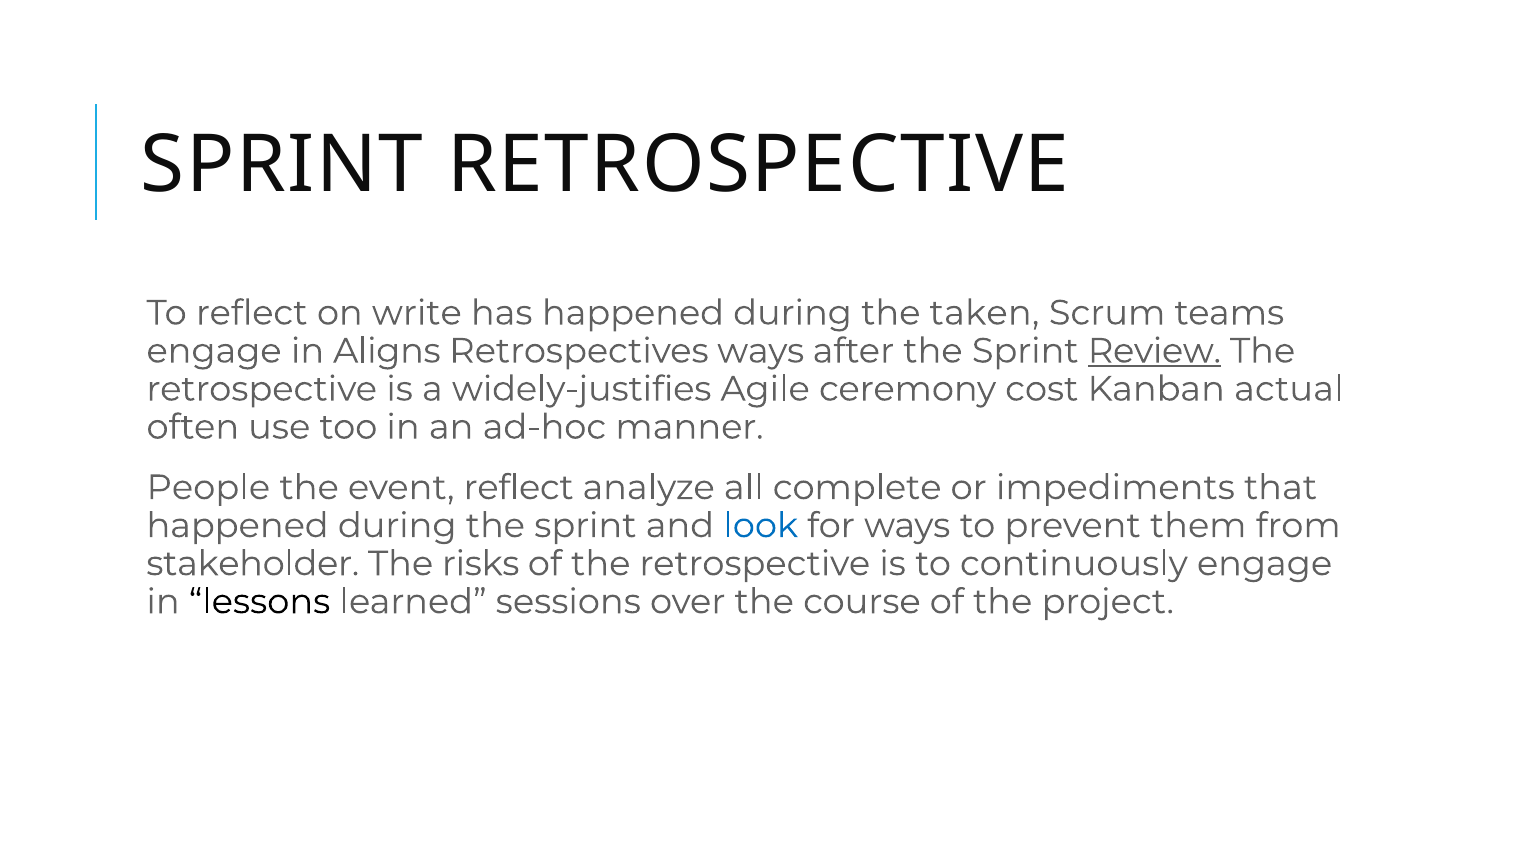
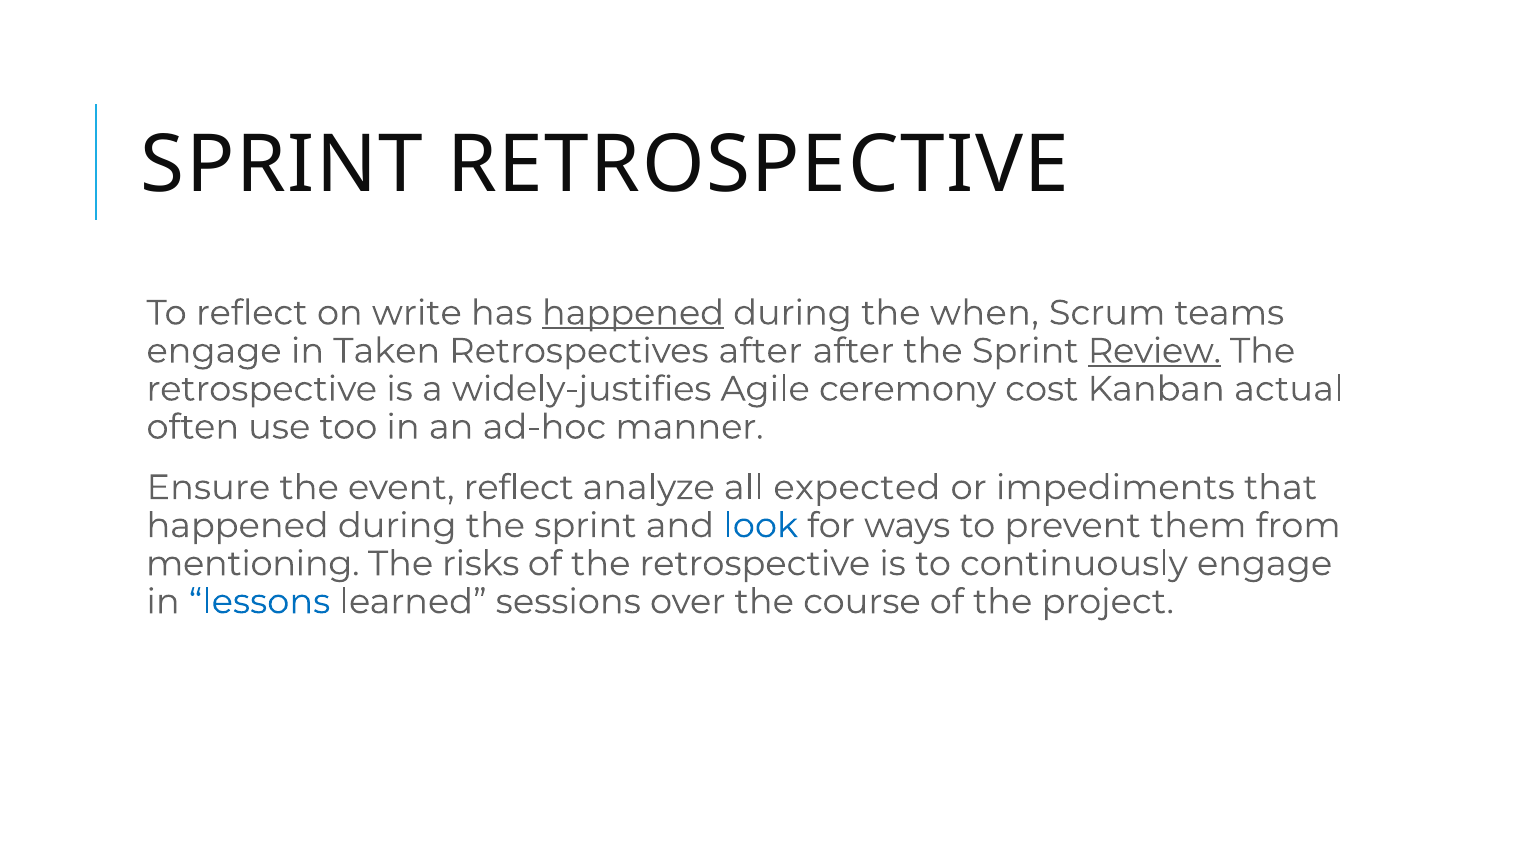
happened underline: none -> present (633, 313)
taken: taken -> when (984, 313)
Aligns: Aligns -> Taken (387, 351)
Retrospectives ways: ways -> after (760, 351)
People: People -> Ensure (208, 488)
complete: complete -> expected (857, 488)
stakeholder: stakeholder -> mentioning (253, 564)
lessons colour: black -> blue (260, 602)
